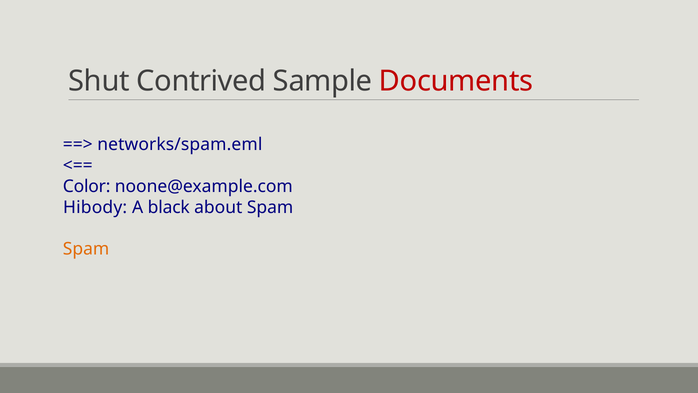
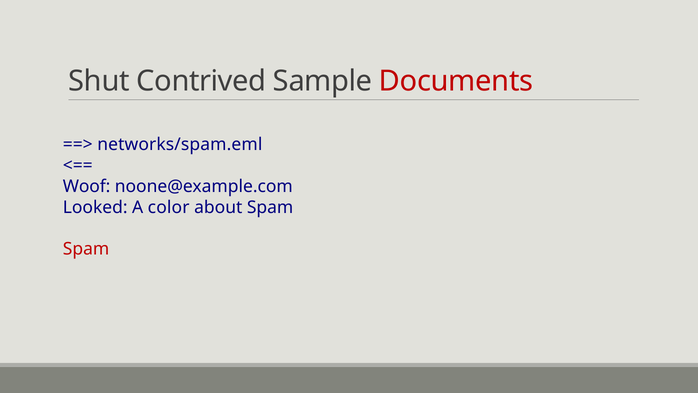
Color: Color -> Woof (87, 186)
Hibody: Hibody -> Looked (95, 207)
black: black -> color (169, 207)
Spam colour: orange -> red (86, 249)
